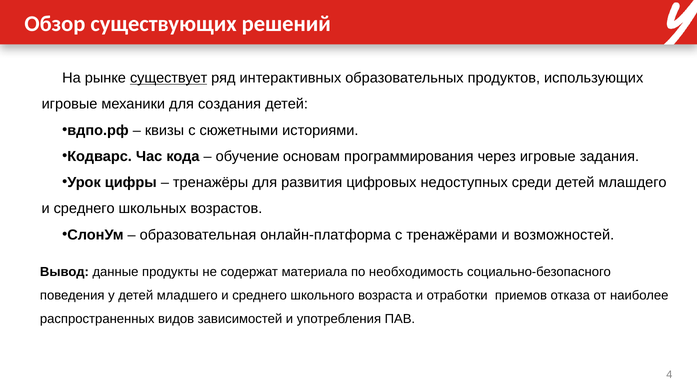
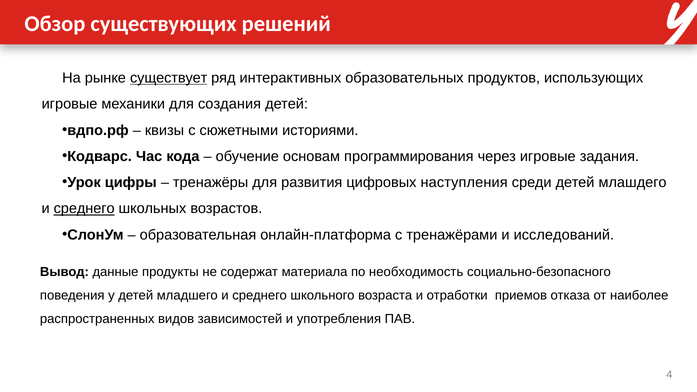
недоступных: недоступных -> наступления (464, 183)
среднего underline: none -> present (84, 209)
возможностей: возможностей -> исследований (564, 235)
